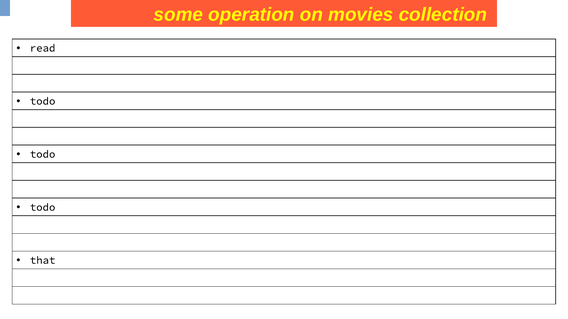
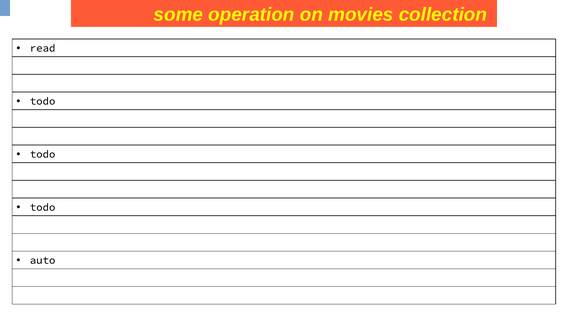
that: that -> auto (43, 261)
